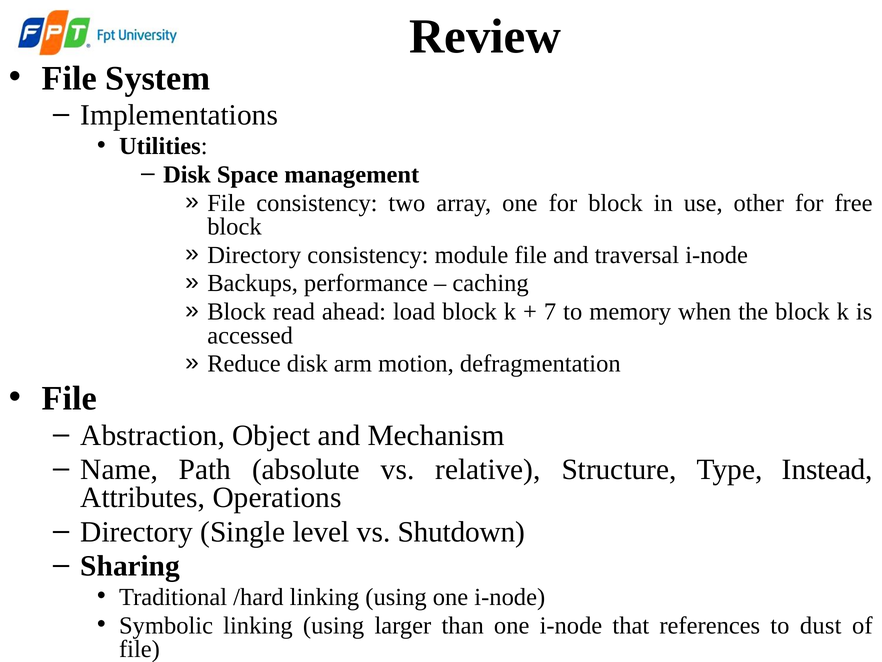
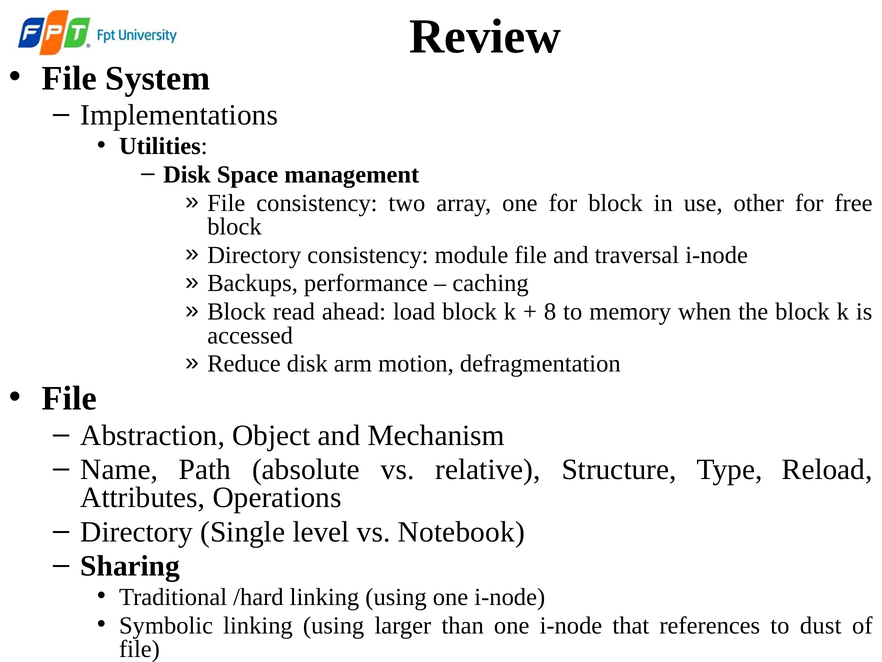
7: 7 -> 8 (550, 312)
Instead: Instead -> Reload (827, 469)
Shutdown: Shutdown -> Notebook (461, 531)
